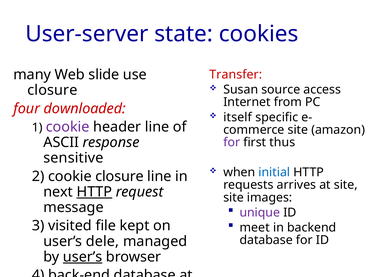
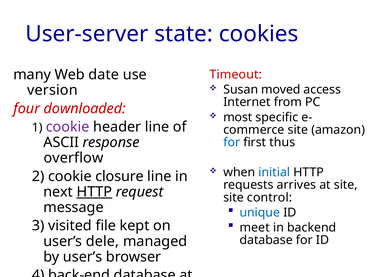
slide: slide -> date (104, 75)
Transfer: Transfer -> Timeout (236, 75)
source: source -> moved (281, 90)
closure: closure -> version (52, 90)
itself: itself -> most (238, 117)
for colour: purple -> blue (232, 143)
sensitive: sensitive -> overflow (73, 158)
images: images -> control (270, 198)
unique colour: purple -> blue (260, 213)
user’s underline: present -> none (83, 257)
